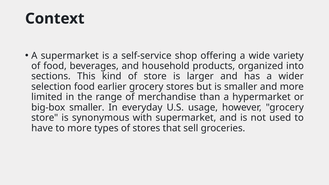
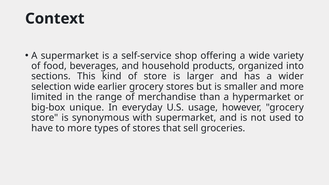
selection food: food -> wide (84, 87)
big-box smaller: smaller -> unique (87, 107)
